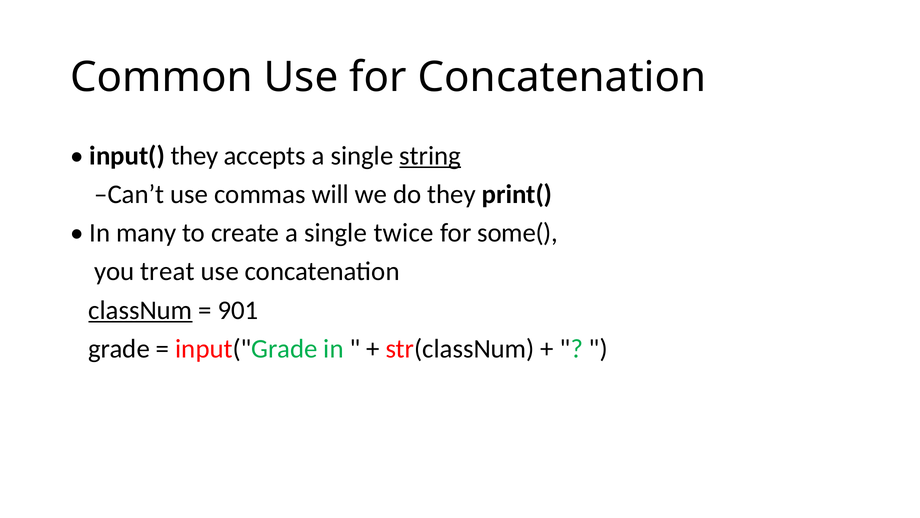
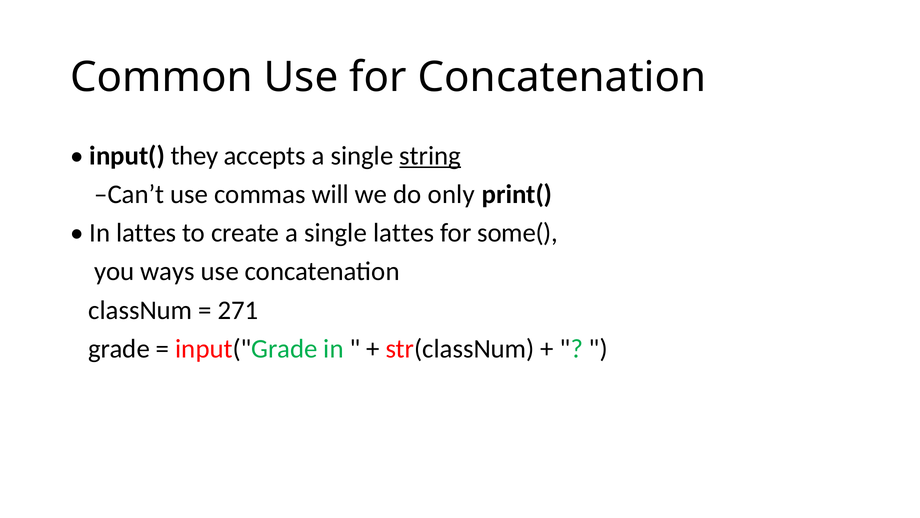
do they: they -> only (451, 194)
In many: many -> lattes (146, 233)
single twice: twice -> lattes (404, 233)
treat: treat -> ways (168, 271)
classNum underline: present -> none (140, 310)
901: 901 -> 271 (238, 310)
